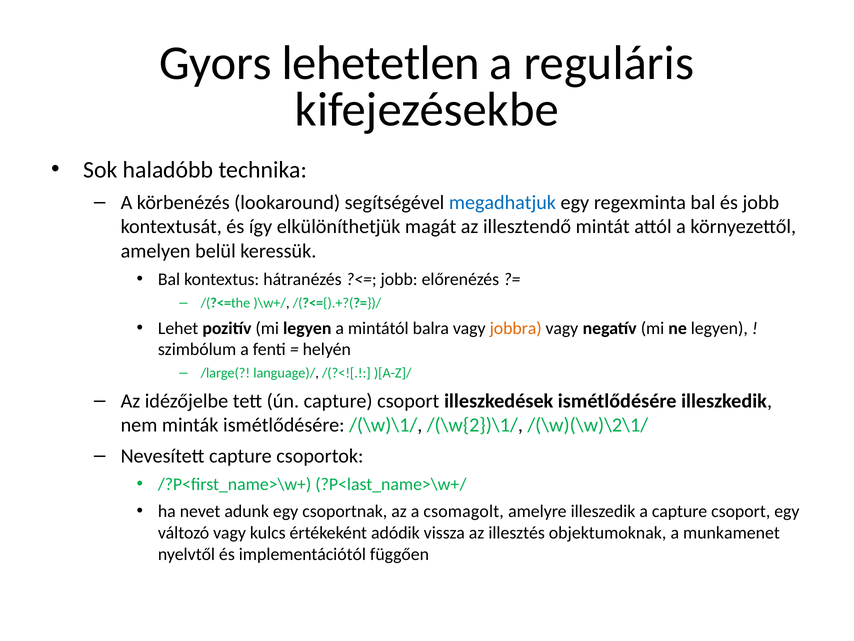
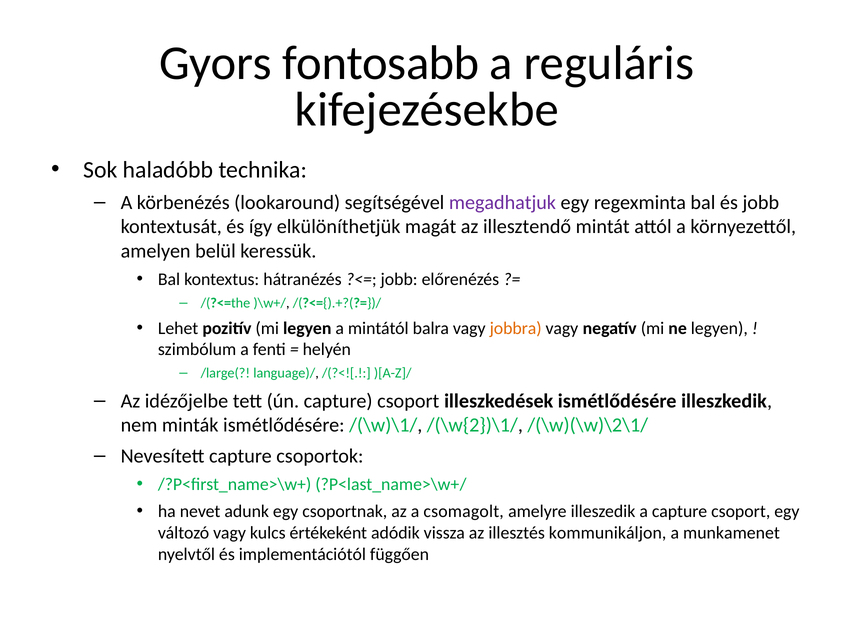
lehetetlen: lehetetlen -> fontosabb (381, 63)
megadhatjuk colour: blue -> purple (502, 202)
objektumoknak: objektumoknak -> kommunikáljon (608, 532)
